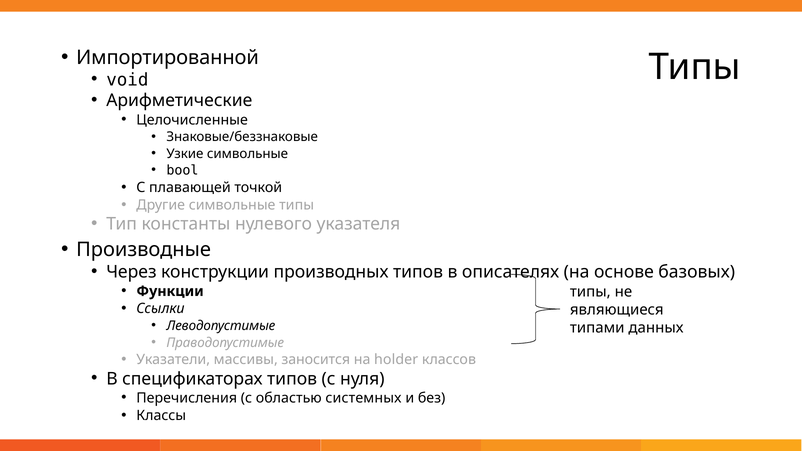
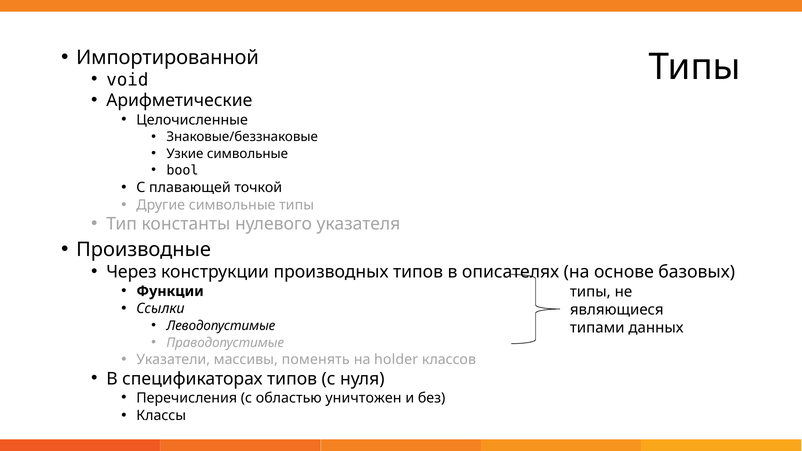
заносится: заносится -> поменять (316, 360)
системных: системных -> уничтожен (363, 398)
